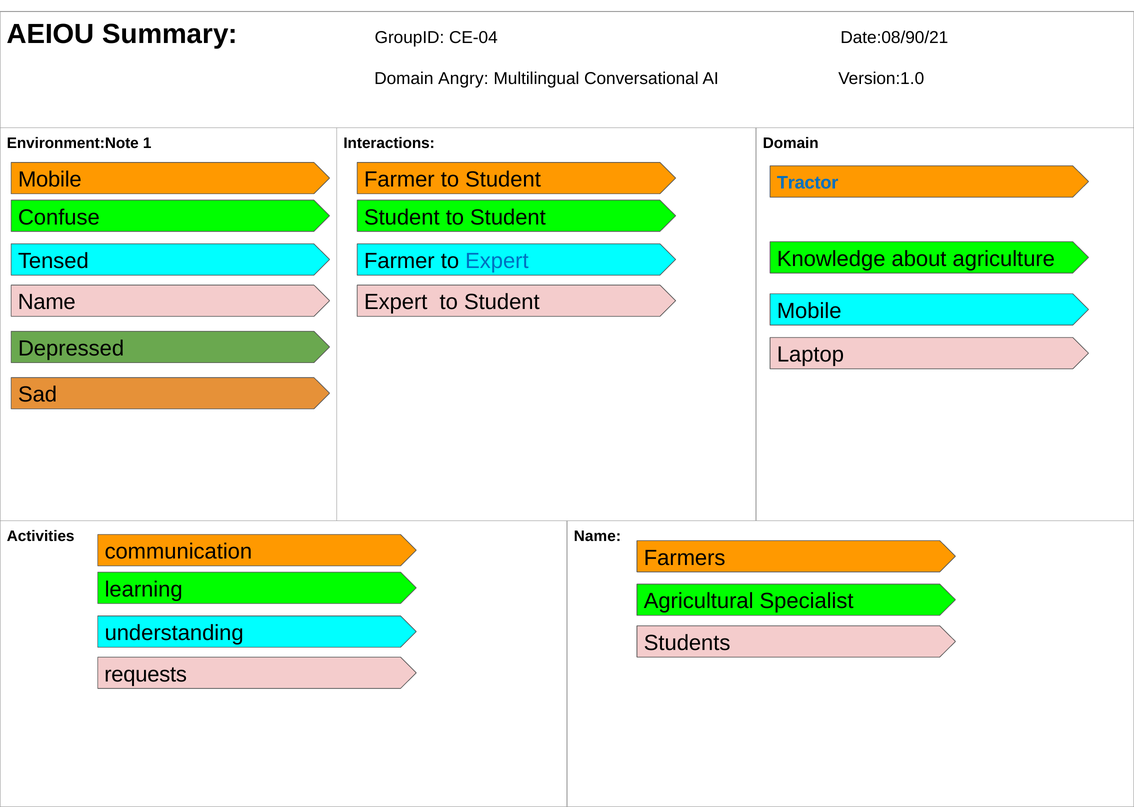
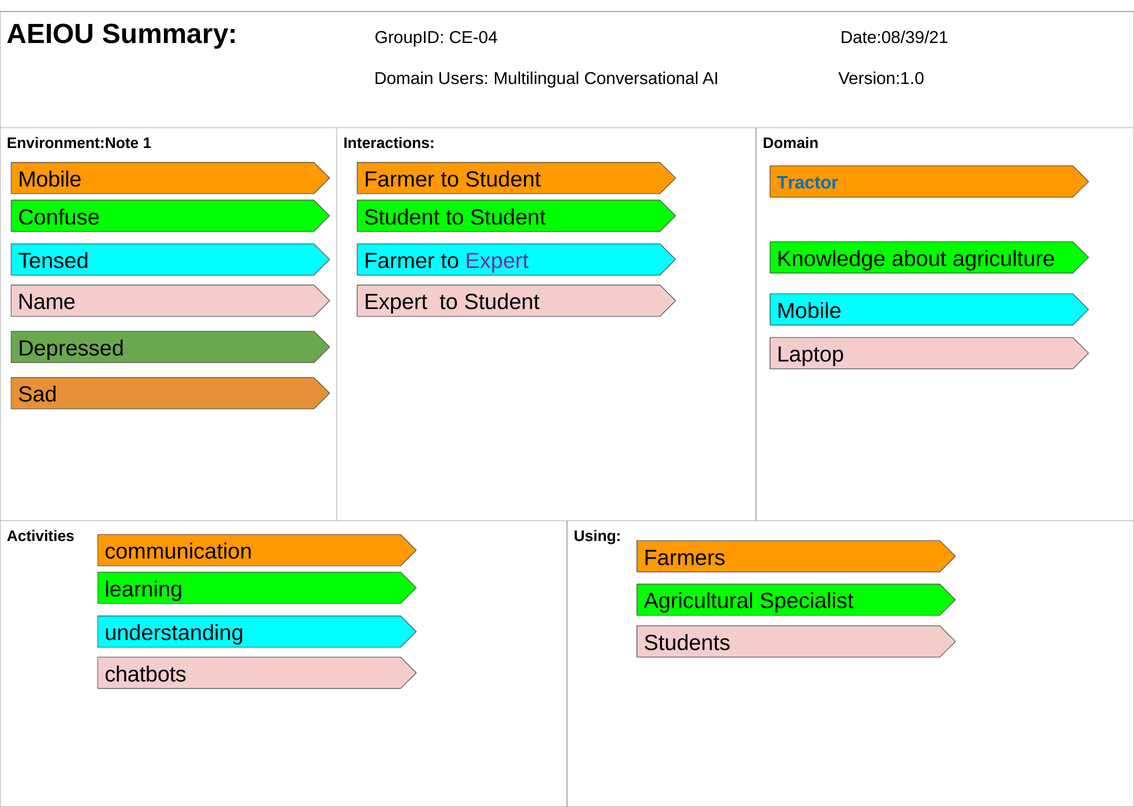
Date:08/90/21: Date:08/90/21 -> Date:08/39/21 (894, 38)
Angry: Angry -> Users (463, 78)
Expert colour: blue -> purple (497, 261)
Activities Name: Name -> Using (598, 537)
requests: requests -> chatbots (146, 675)
